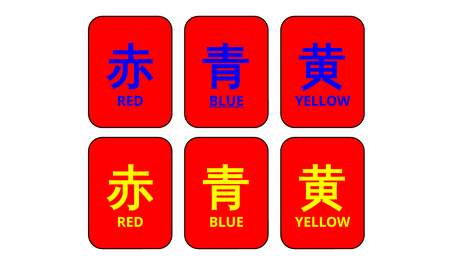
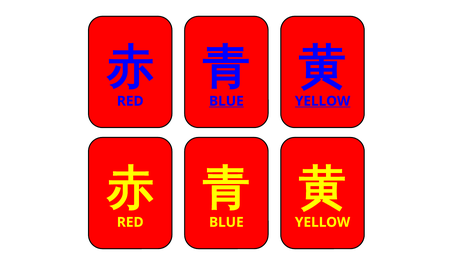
YELLOW underline: none -> present (323, 101)
